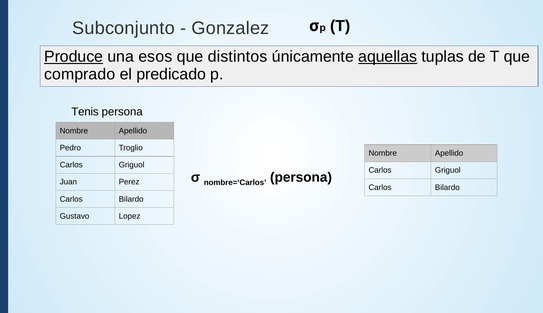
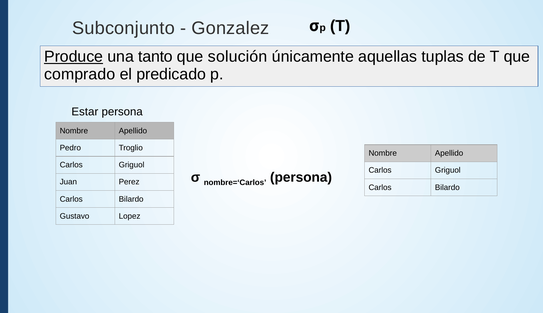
esos: esos -> tanto (155, 57)
distintos: distintos -> solución (238, 57)
aquellas underline: present -> none (388, 57)
Tenis: Tenis -> Estar (85, 112)
